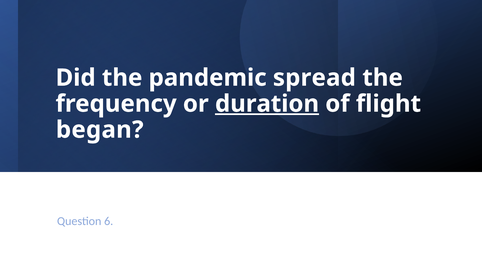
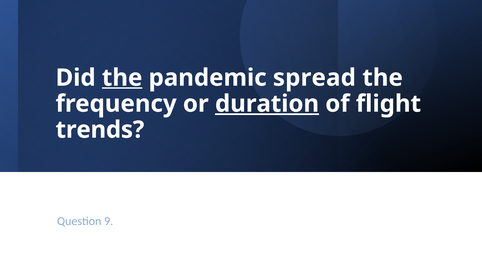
the underline: none -> present (122, 78)
began: began -> trends (100, 130)
6: 6 -> 9 (109, 221)
